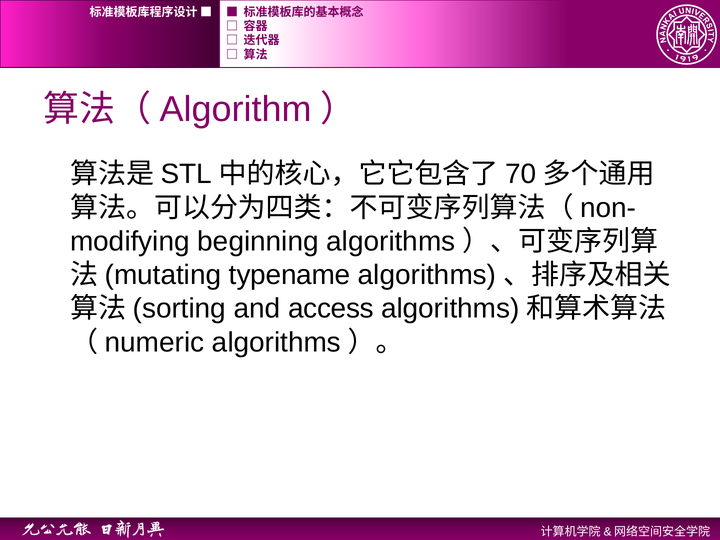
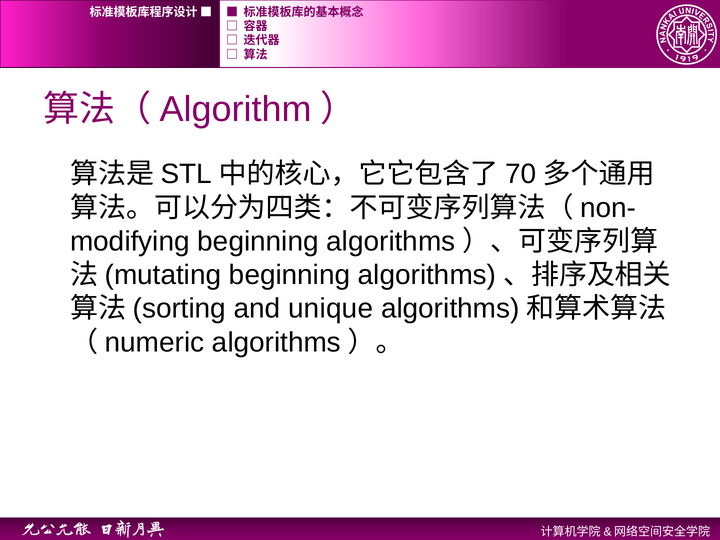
typename: typename -> beginning (290, 275)
access: access -> unique (331, 309)
